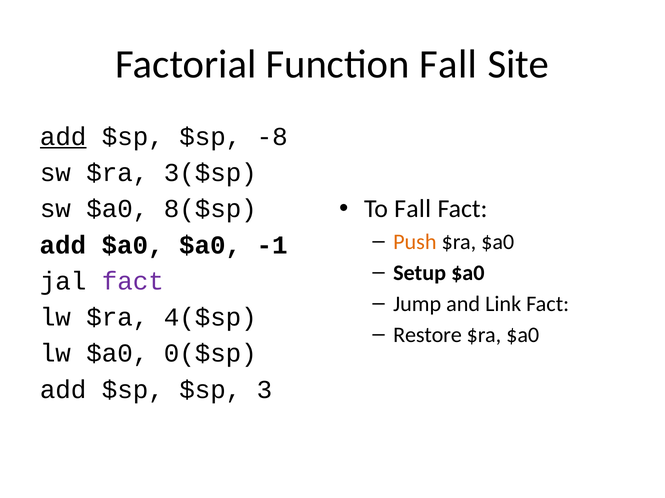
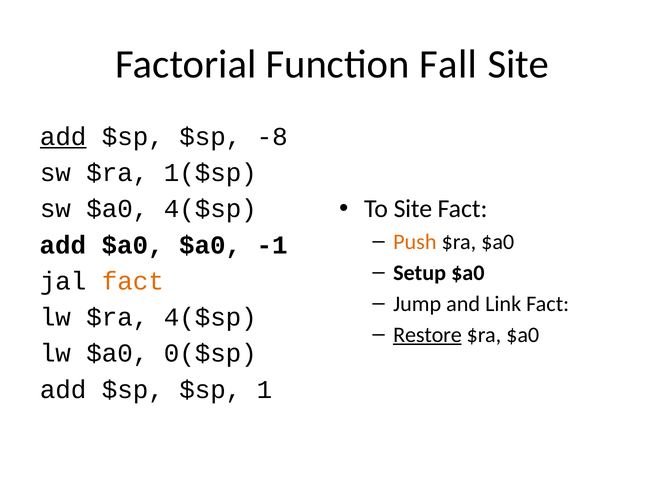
3($sp: 3($sp -> 1($sp (210, 173)
To Fall: Fall -> Site (413, 209)
$a0 8($sp: 8($sp -> 4($sp (210, 209)
fact colour: purple -> orange (133, 282)
Restore underline: none -> present (427, 335)
3: 3 -> 1 (265, 390)
